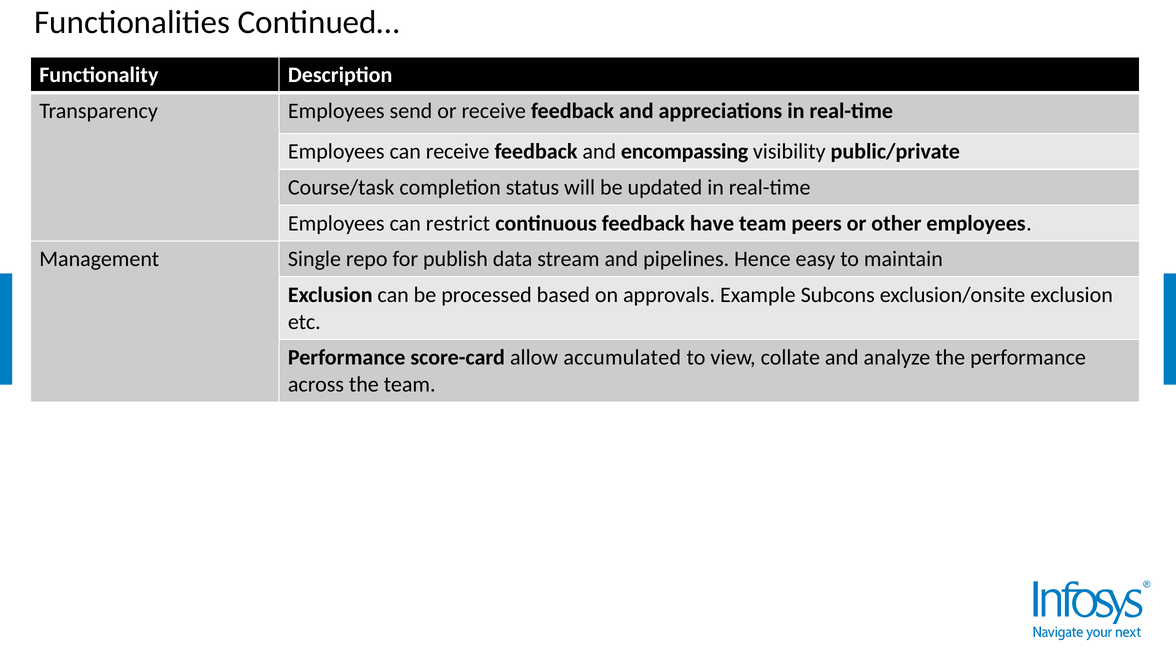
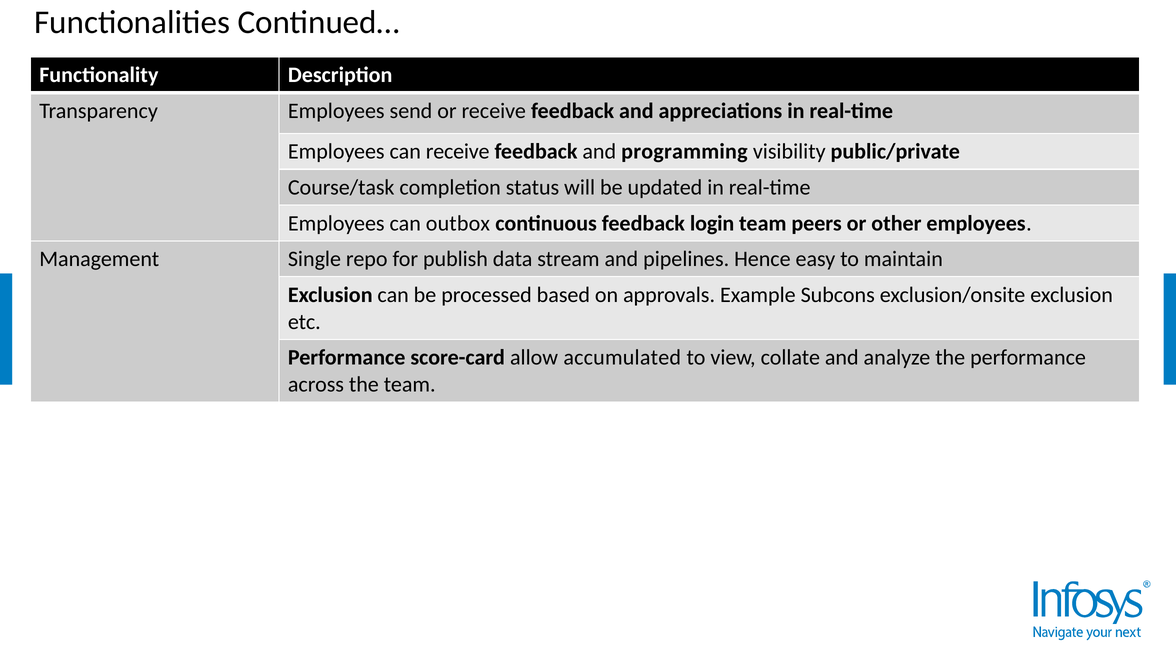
encompassing: encompassing -> programming (684, 152)
restrict: restrict -> outbox (458, 223)
have: have -> login (712, 223)
